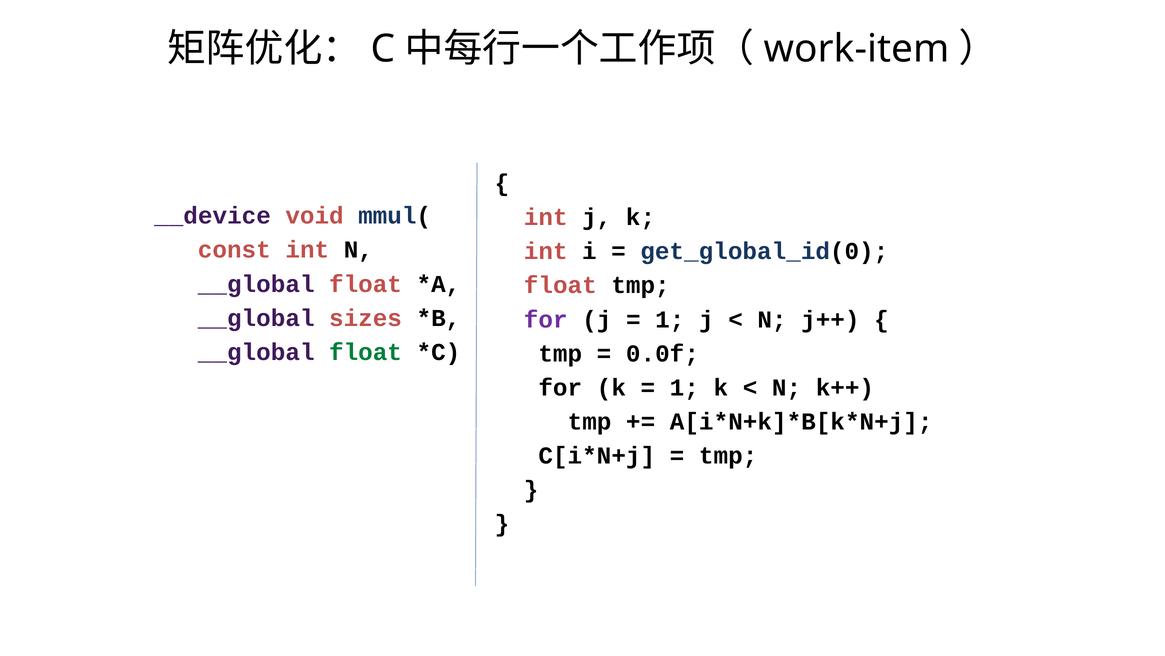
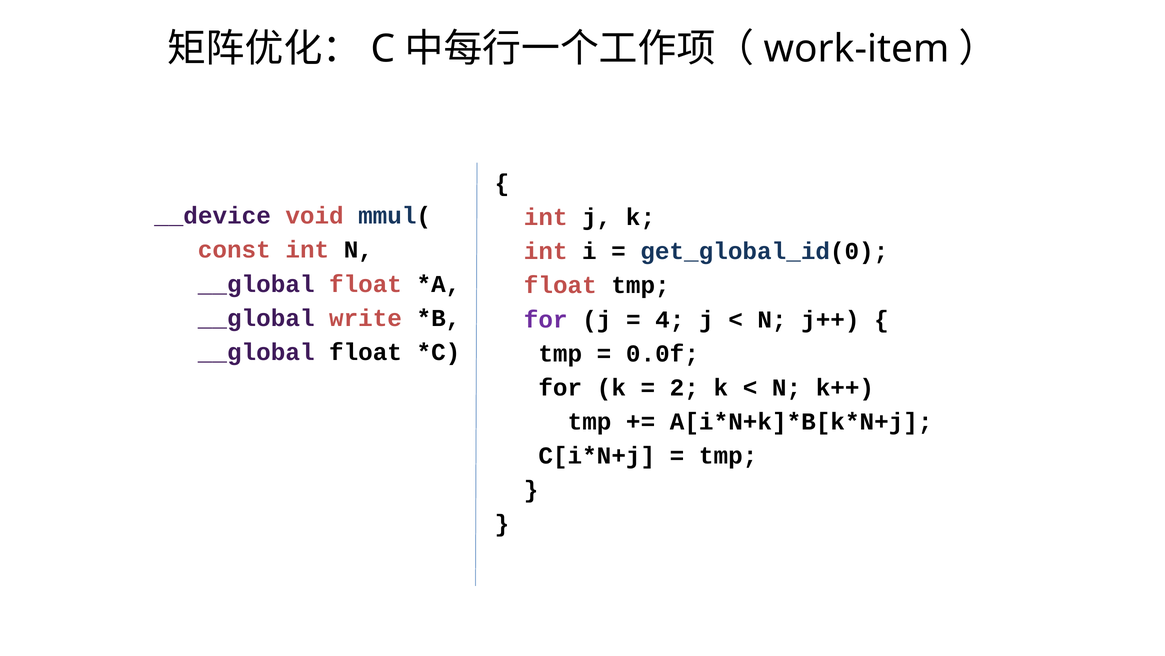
sizes: sizes -> write (365, 318)
1: 1 -> 4 (670, 319)
float colour: green -> black (365, 352)
1: 1 -> 2 (684, 387)
